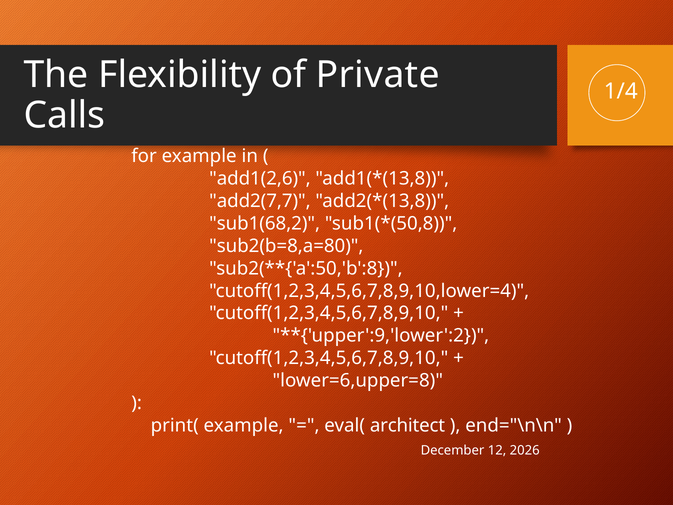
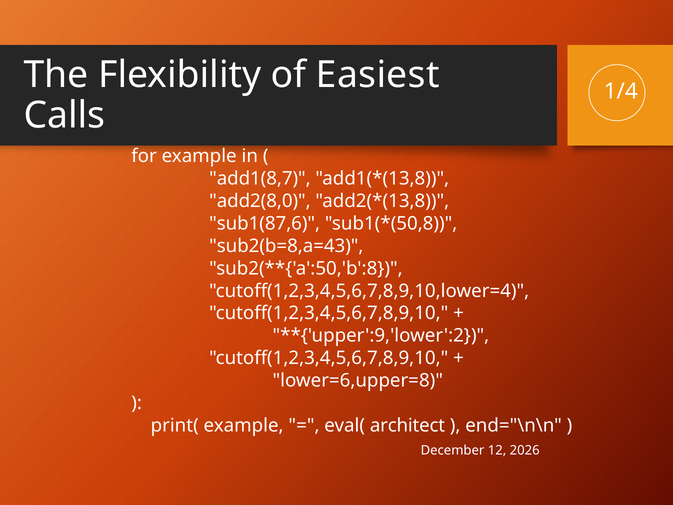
Private: Private -> Easiest (378, 75)
add1(2,6: add1(2,6 -> add1(8,7 (260, 179)
add2(7,7: add2(7,7 -> add2(8,0 (260, 201)
sub1(68,2: sub1(68,2 -> sub1(87,6 (265, 223)
sub2(b=8,a=80: sub2(b=8,a=80 -> sub2(b=8,a=43 (286, 246)
